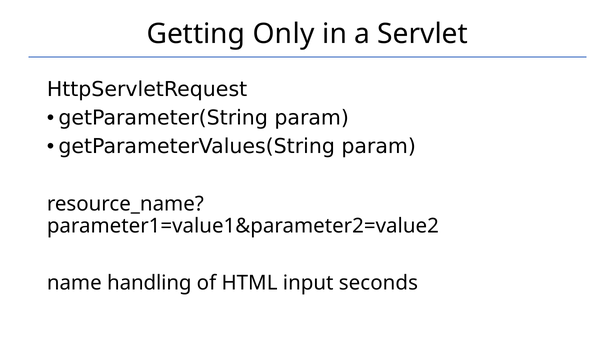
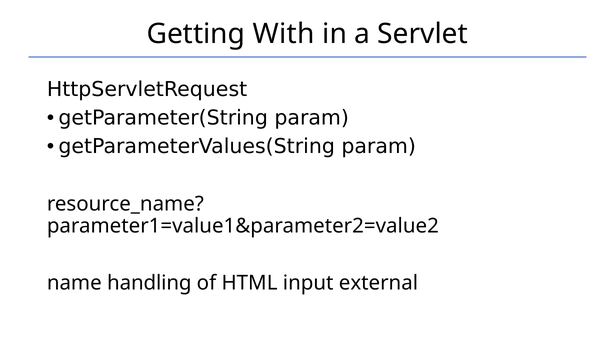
Only: Only -> With (284, 34)
seconds: seconds -> external (378, 283)
